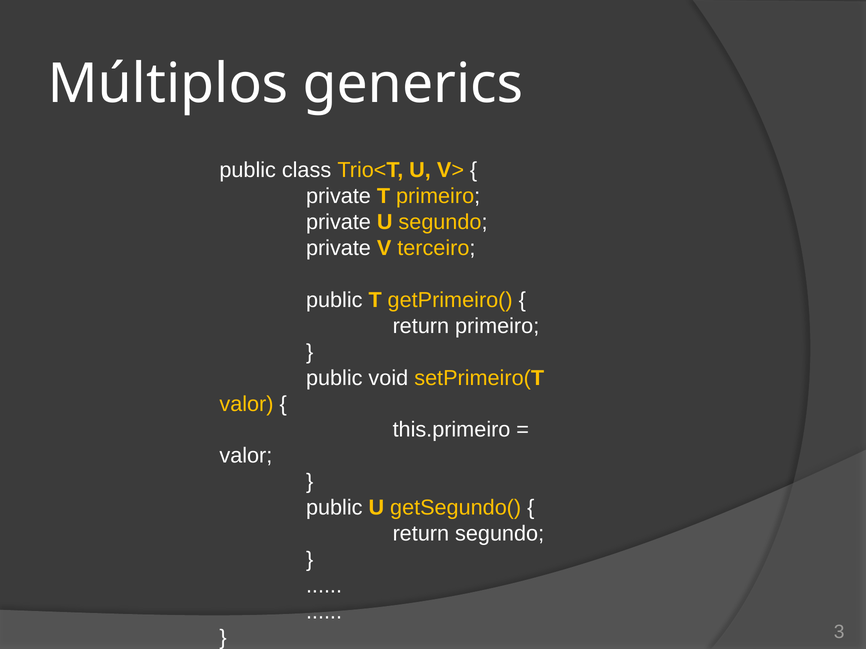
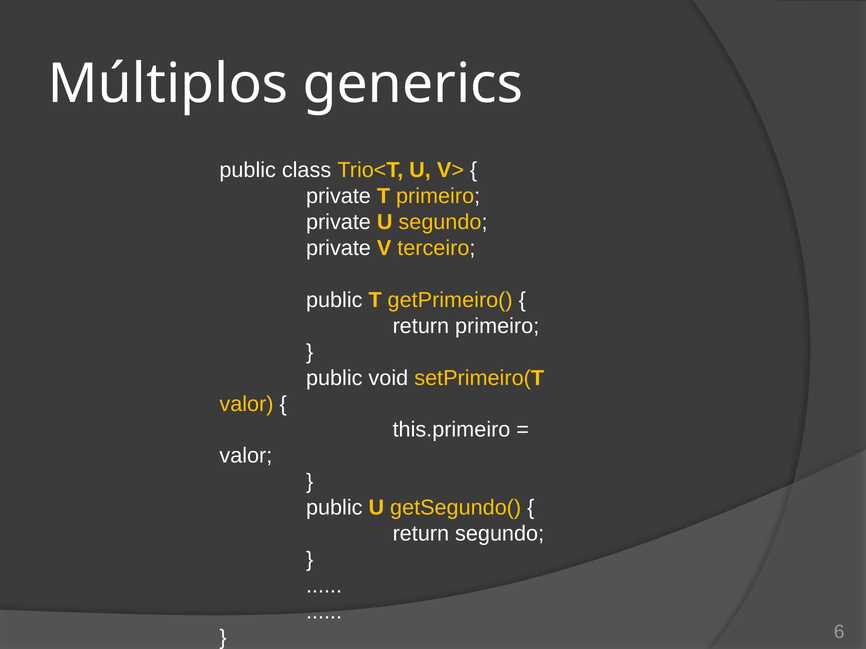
3: 3 -> 6 (839, 632)
